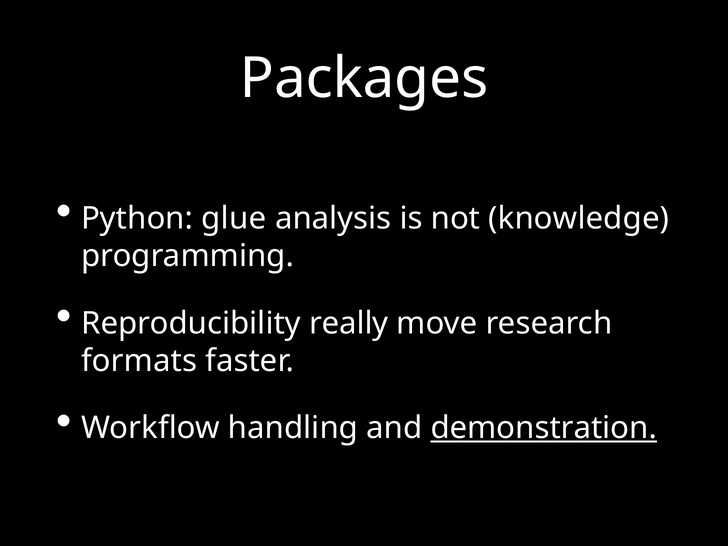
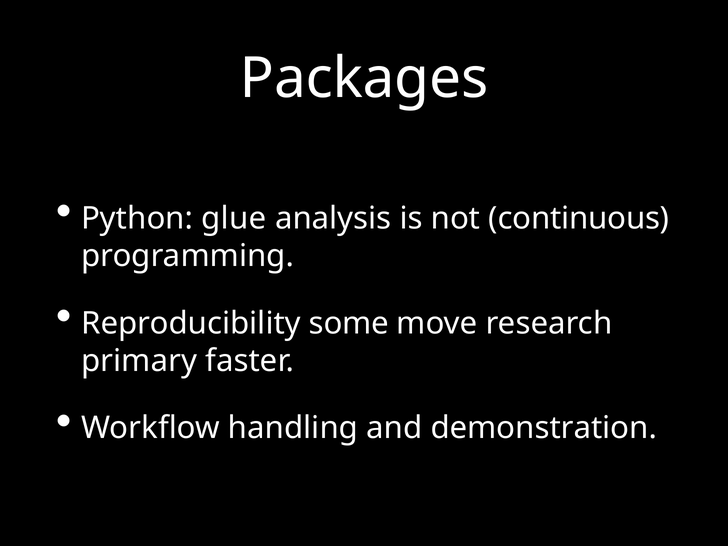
knowledge: knowledge -> continuous (579, 218)
really: really -> some (349, 323)
formats: formats -> primary (139, 361)
demonstration underline: present -> none (544, 428)
